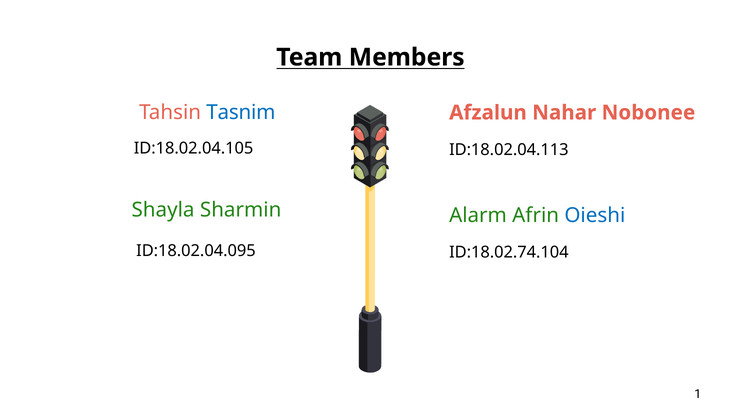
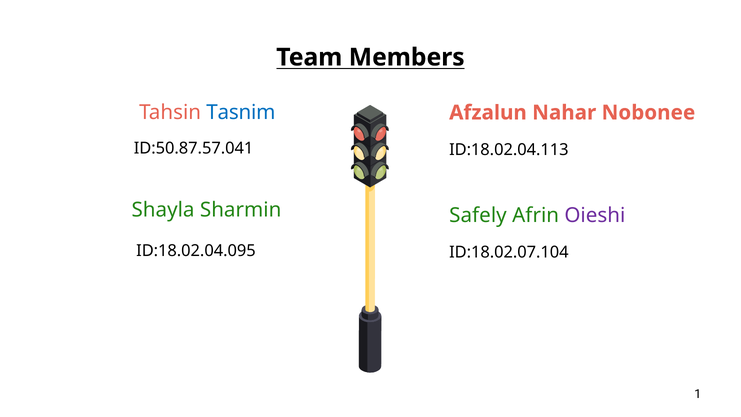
ID:18.02.04.105: ID:18.02.04.105 -> ID:50.87.57.041 (194, 148)
Alarm: Alarm -> Safely (478, 215)
Oieshi colour: blue -> purple (595, 215)
ID:18.02.74.104: ID:18.02.74.104 -> ID:18.02.07.104 (509, 252)
